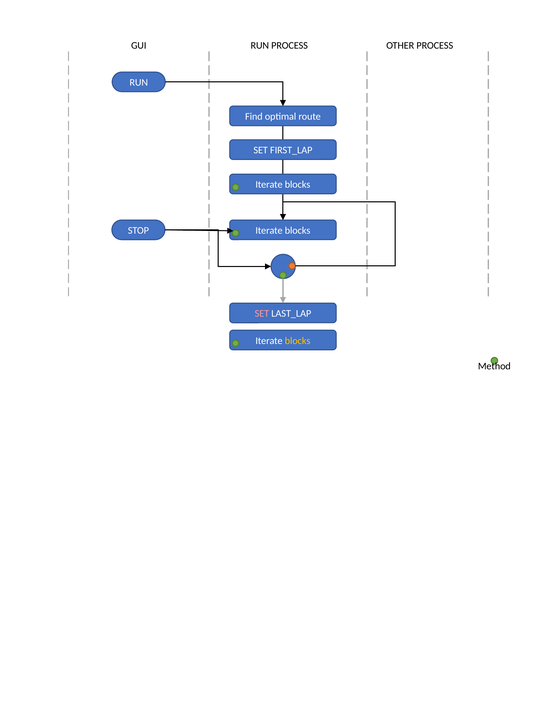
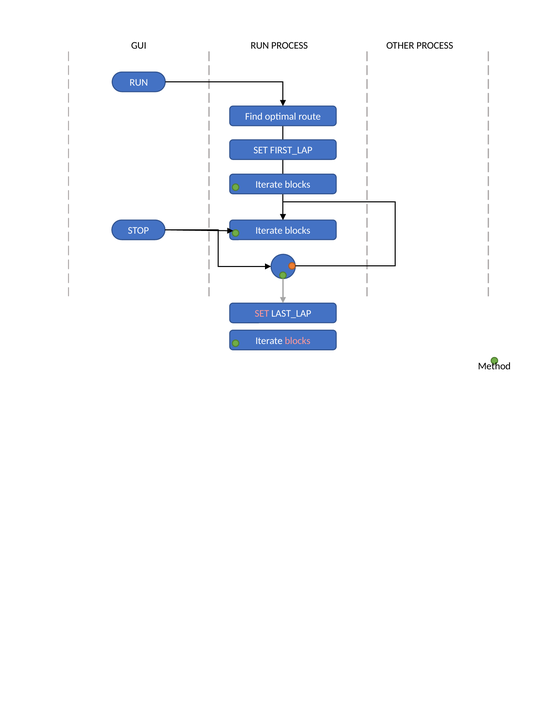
blocks colour: yellow -> pink (298, 341)
